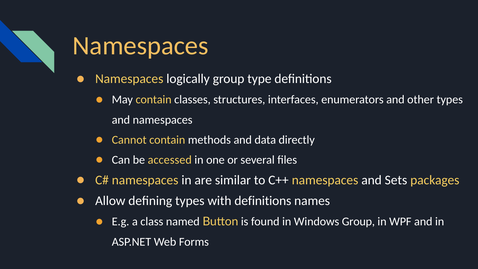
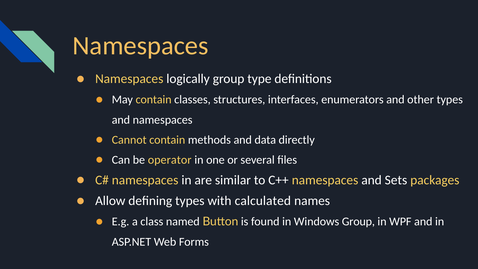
accessed: accessed -> operator (170, 160)
with definitions: definitions -> calculated (263, 201)
